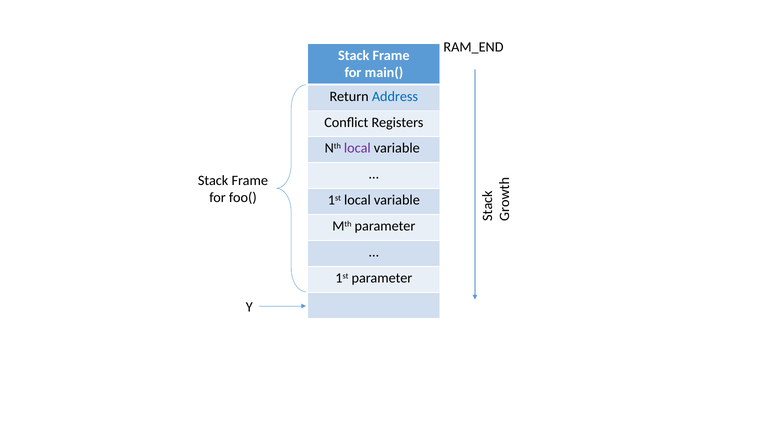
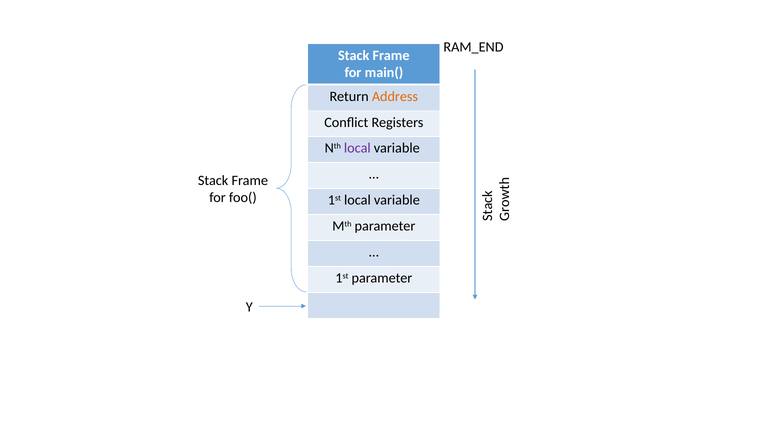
Address colour: blue -> orange (395, 96)
